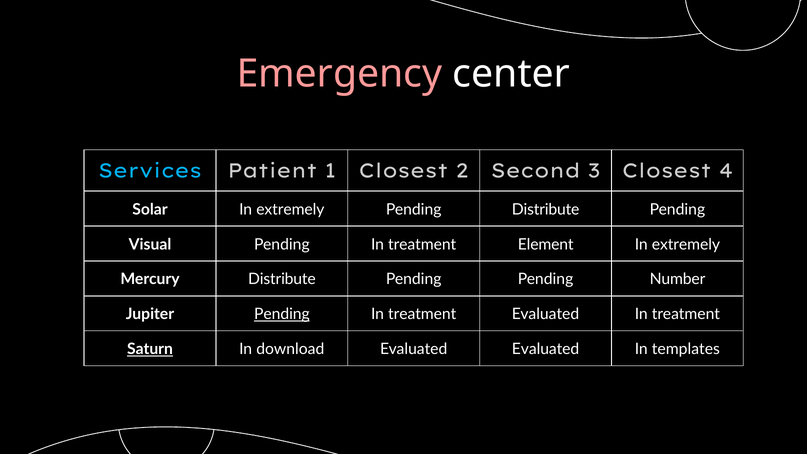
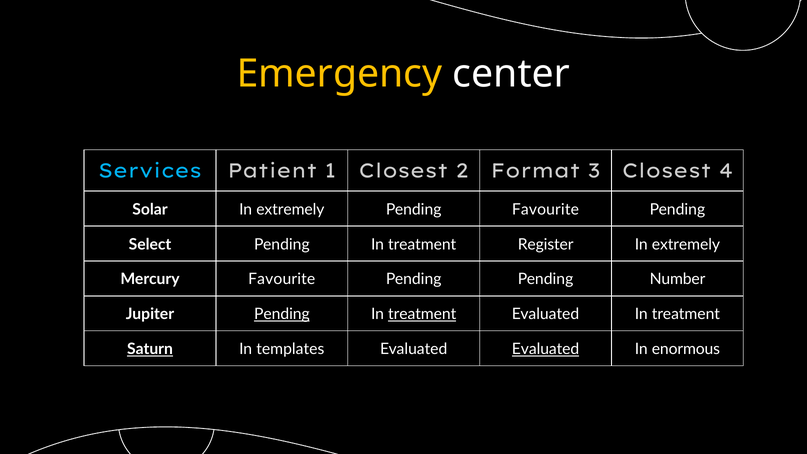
Emergency colour: pink -> yellow (339, 74)
Second: Second -> Format (536, 171)
Pending Distribute: Distribute -> Favourite (545, 209)
Visual: Visual -> Select (150, 244)
Element: Element -> Register (546, 244)
Mercury Distribute: Distribute -> Favourite (282, 279)
treatment underline: none -> present (422, 314)
download: download -> templates (290, 349)
Evaluated underline: none -> present (546, 349)
templates: templates -> enormous (686, 349)
